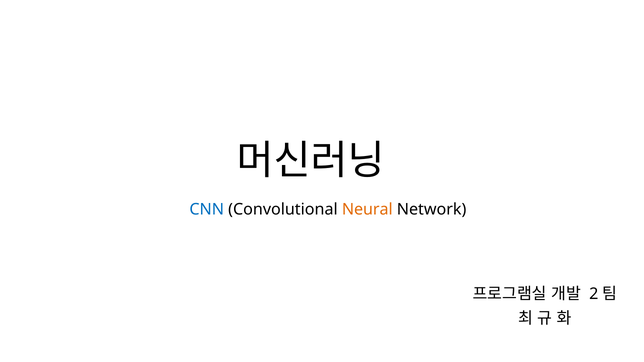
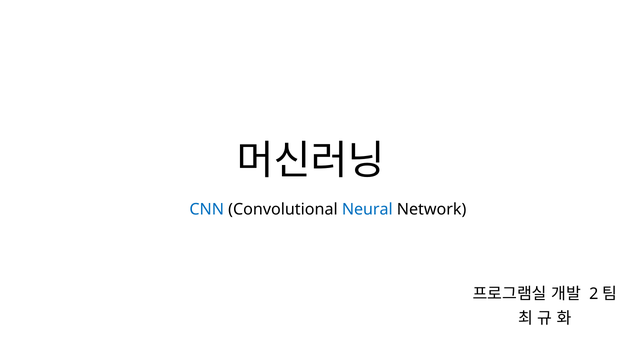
Neural colour: orange -> blue (367, 209)
